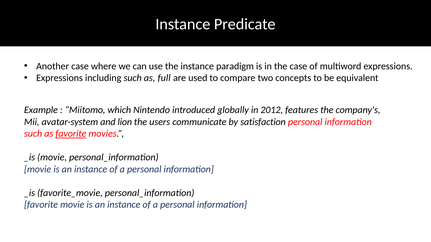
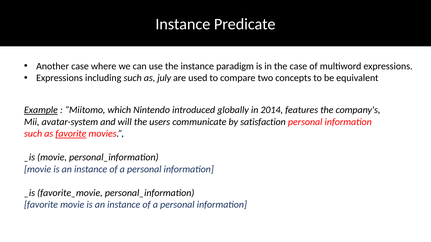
full: full -> july (164, 78)
Example underline: none -> present (41, 110)
2012: 2012 -> 2014 (272, 110)
lion: lion -> will (125, 122)
